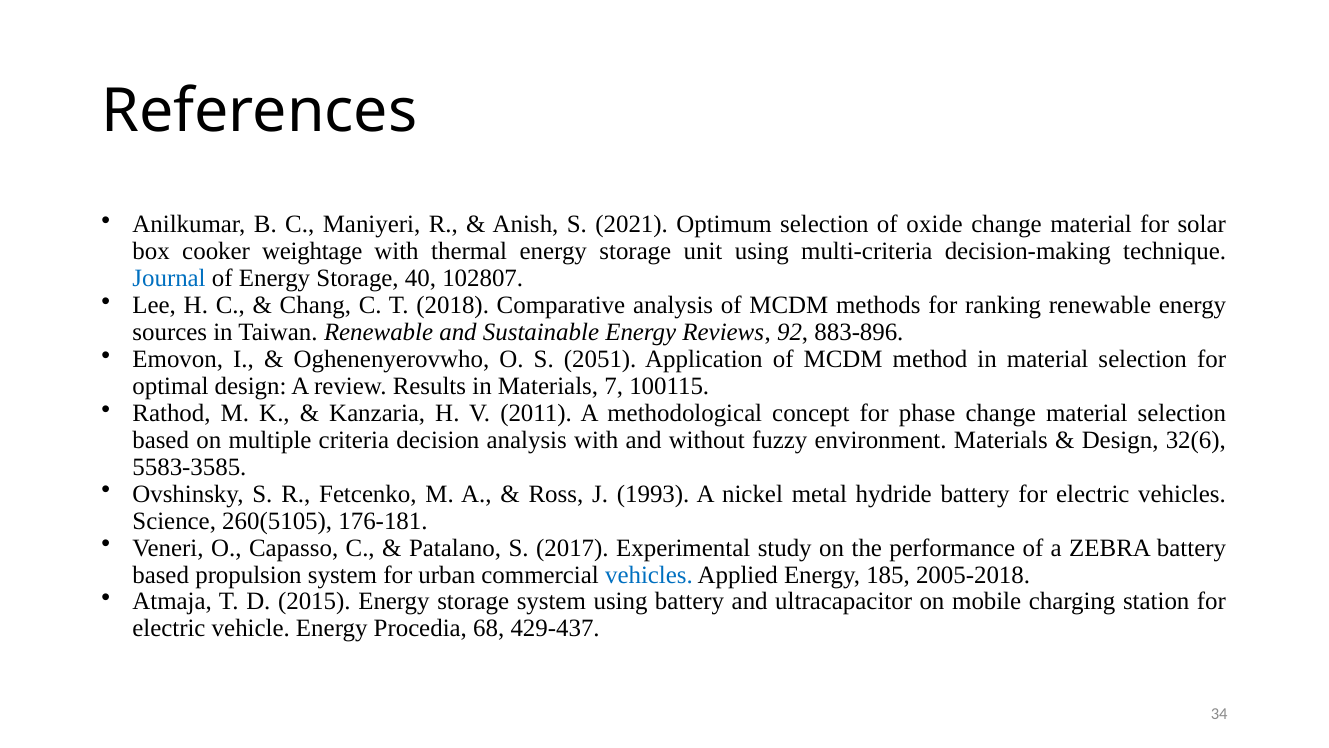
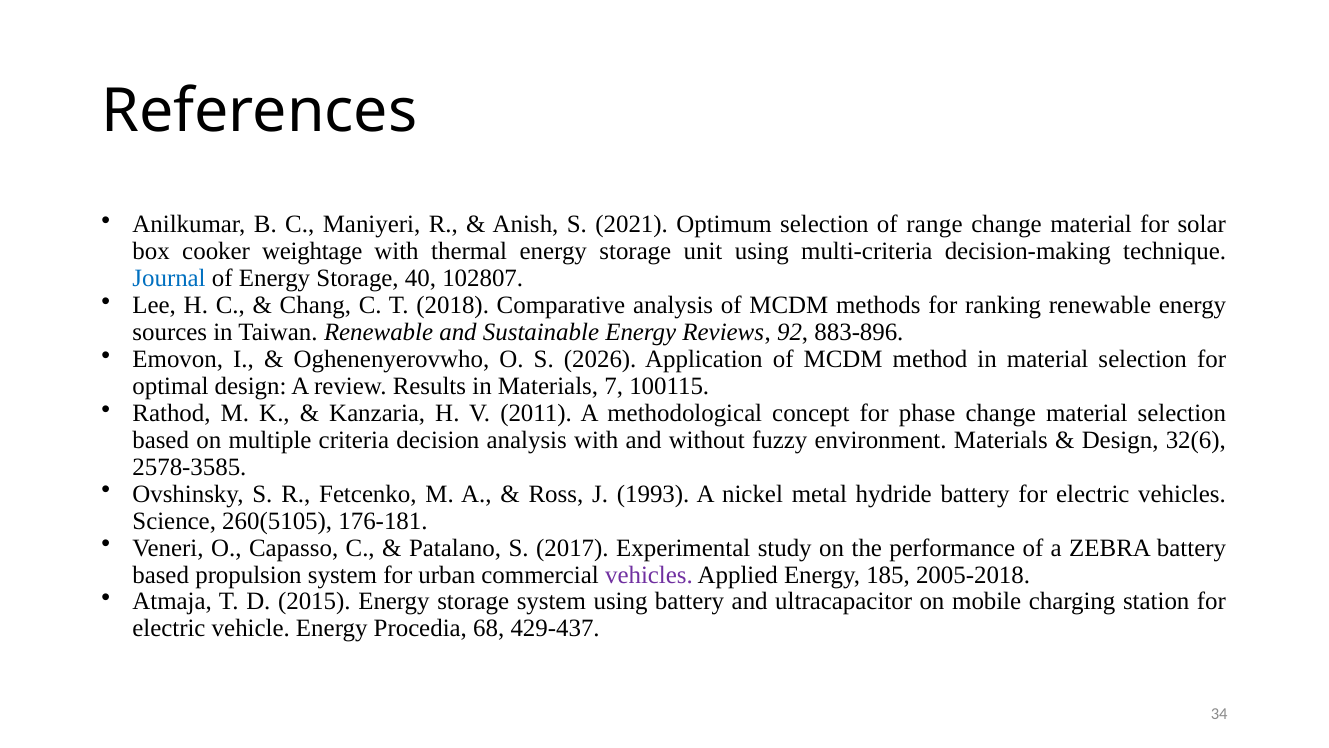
oxide: oxide -> range (934, 224)
2051: 2051 -> 2026 (600, 359)
5583-3585: 5583-3585 -> 2578-3585 (189, 467)
vehicles colour: blue -> purple (649, 574)
